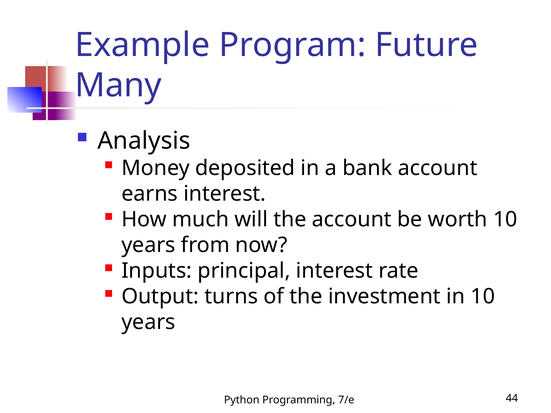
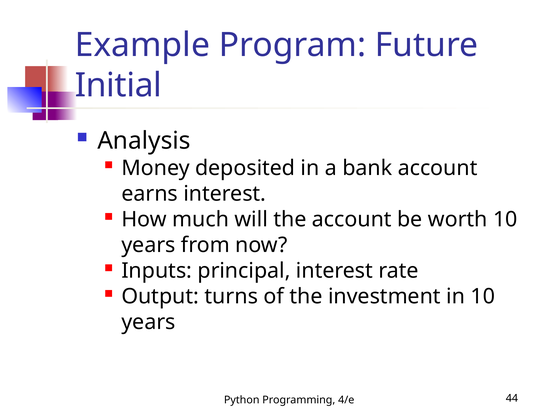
Many: Many -> Initial (118, 85)
7/e: 7/e -> 4/e (346, 400)
